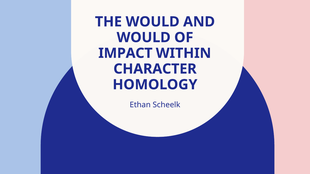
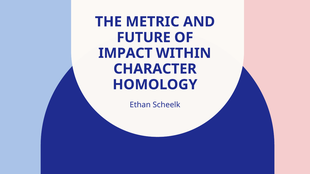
THE WOULD: WOULD -> METRIC (153, 22)
WOULD: WOULD -> FUTURE (144, 38)
